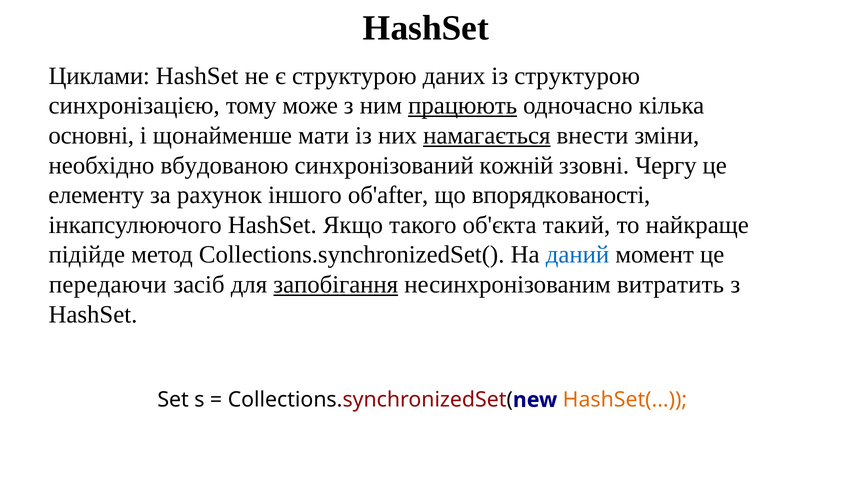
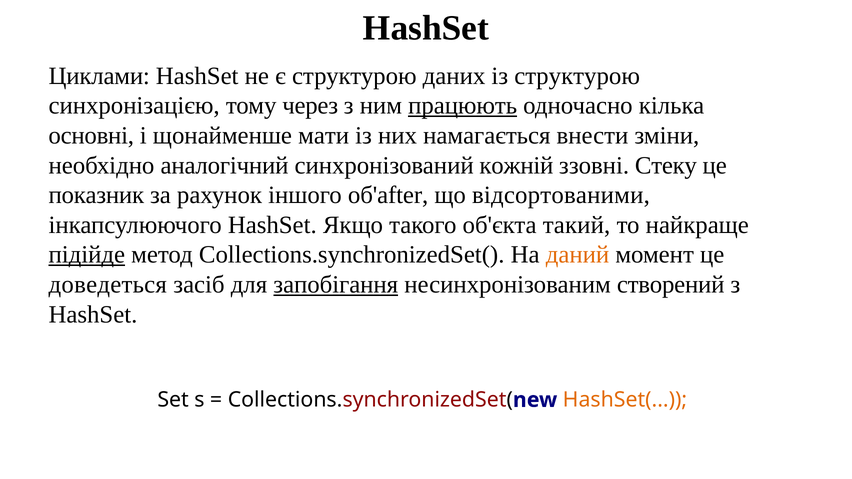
може: може -> через (310, 106)
намагається underline: present -> none (487, 136)
вбудованою: вбудованою -> аналогічний (225, 165)
Чергу: Чергу -> Стеку (666, 165)
елементу: елементу -> показник (96, 195)
впорядкованості: впорядкованості -> відсортованими (561, 195)
підійде underline: none -> present (87, 255)
даний colour: blue -> orange (578, 255)
передаючи: передаючи -> доведеться (108, 285)
витратить: витратить -> створений (671, 285)
